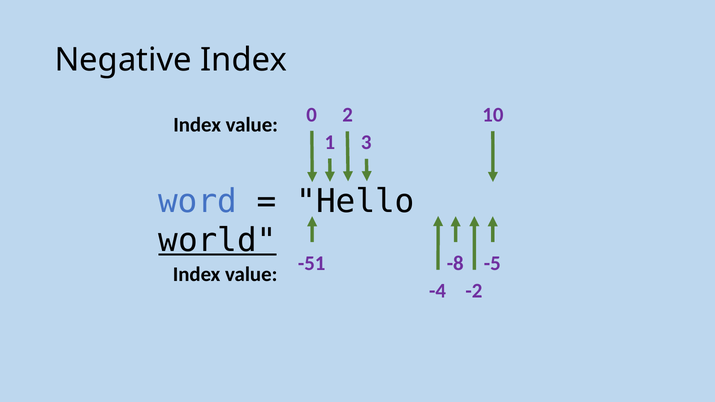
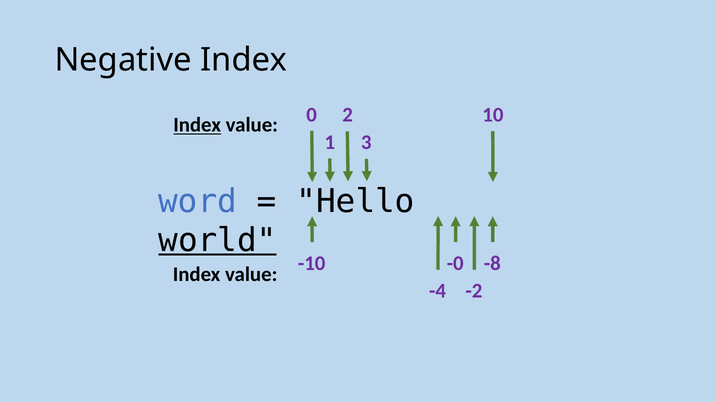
Index underline: none -> present (197, 125)
-51: -51 -> -10 (312, 263)
-8: -8 -> -0 (455, 263)
-5: -5 -> -8 (492, 263)
